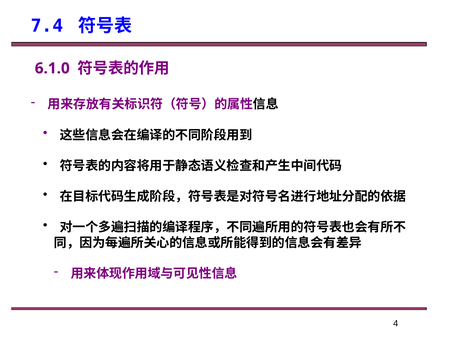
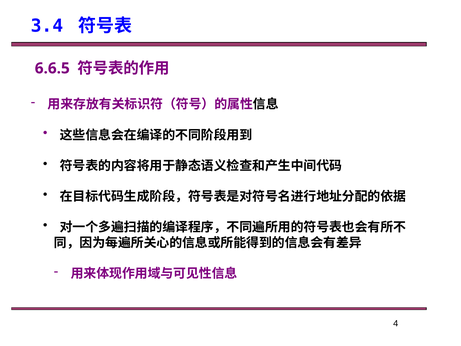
7.4: 7.4 -> 3.4 (47, 26)
6.1.0: 6.1.0 -> 6.6.5 (52, 68)
